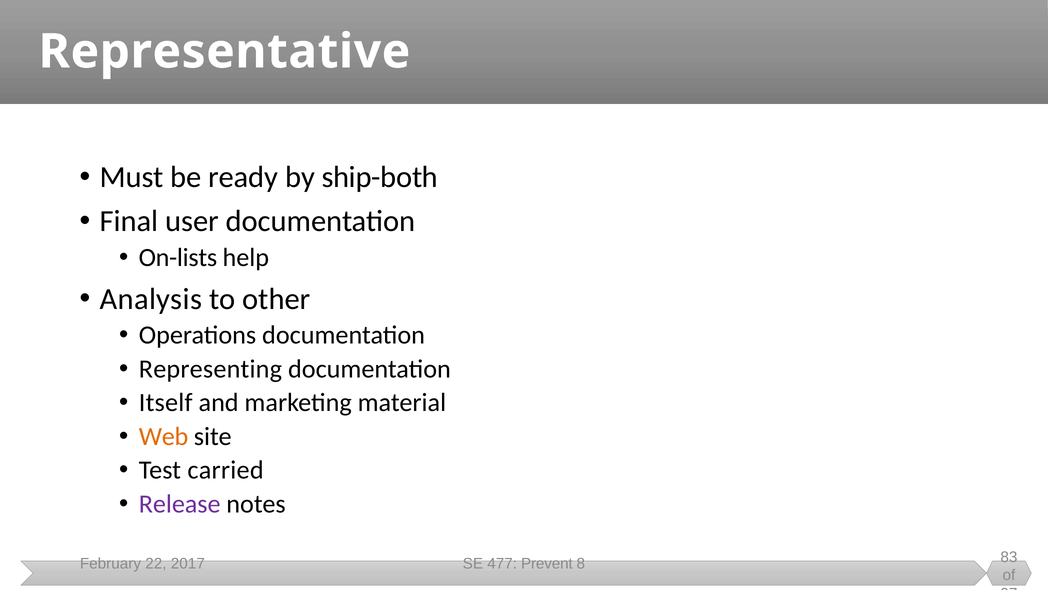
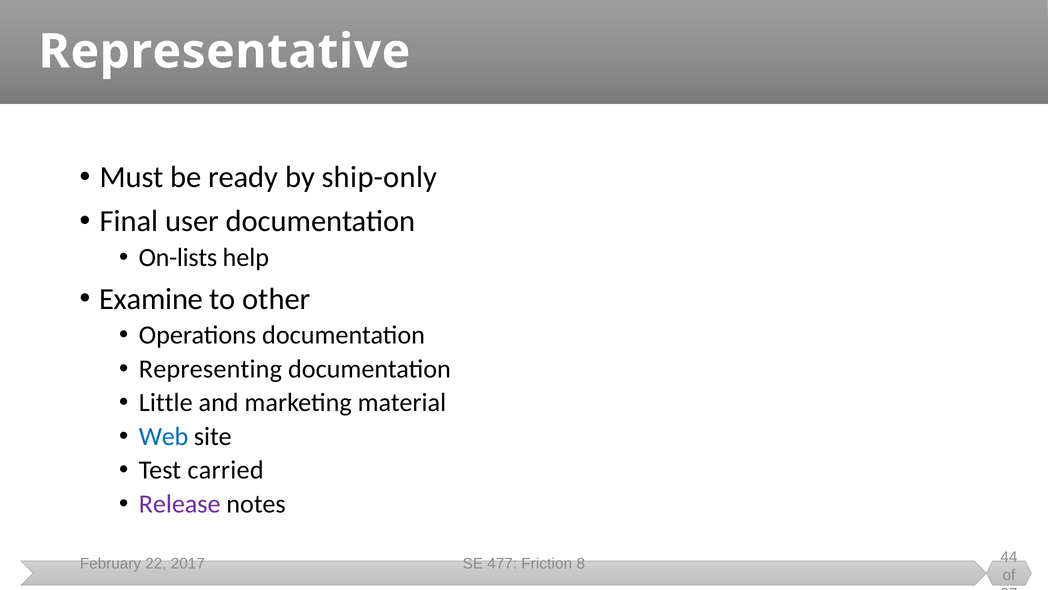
ship-both: ship-both -> ship-only (379, 177)
Analysis: Analysis -> Examine (151, 299)
Itself: Itself -> Little (166, 402)
Web colour: orange -> blue (164, 436)
Prevent: Prevent -> Friction (547, 563)
83: 83 -> 44 (1009, 557)
